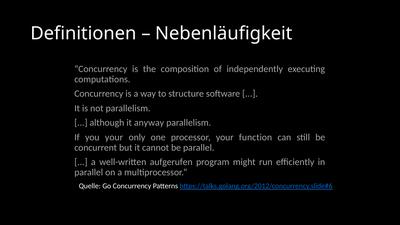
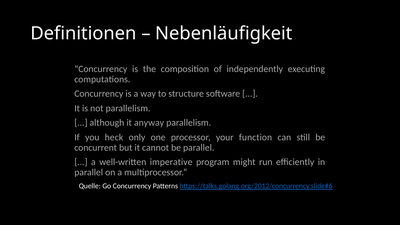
you your: your -> heck (114, 137)
aufgerufen: aufgerufen -> imperative (171, 162)
